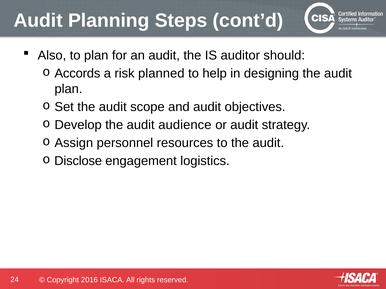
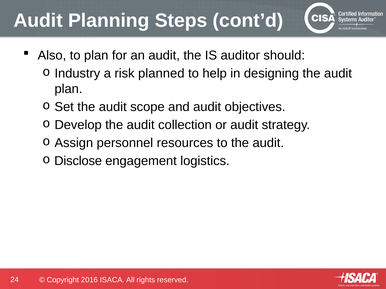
Accords: Accords -> Industry (77, 74)
audience: audience -> collection (185, 125)
